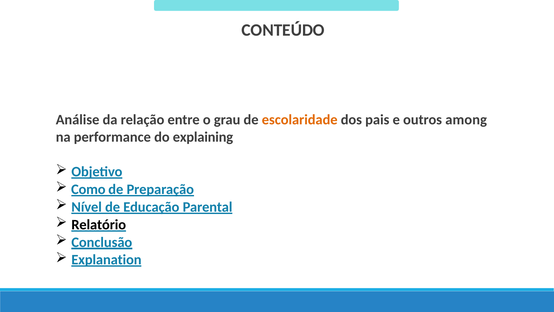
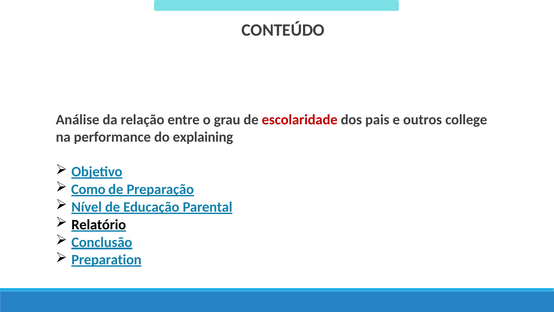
escolaridade colour: orange -> red (300, 120)
among: among -> college (466, 120)
Explanation: Explanation -> Preparation (106, 260)
